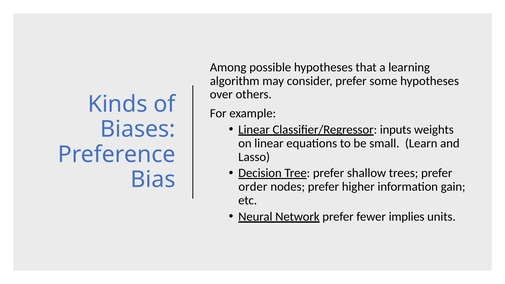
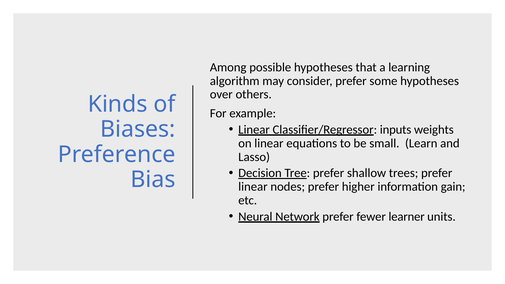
order: order -> linear (253, 187)
implies: implies -> learner (407, 217)
